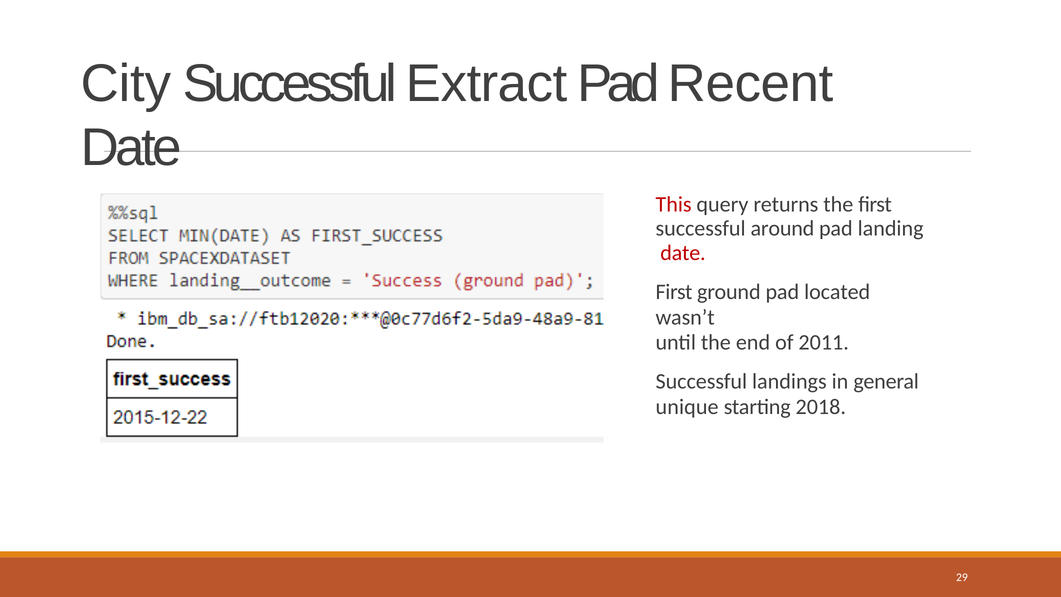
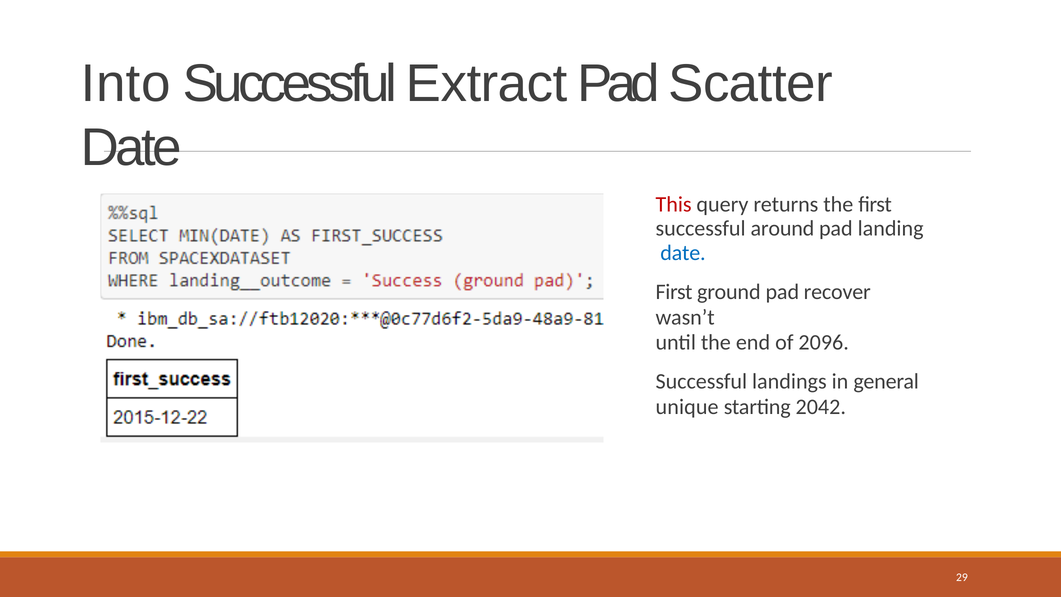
City: City -> Into (126, 84)
Recent: Recent -> Scatter (751, 84)
date colour: red -> blue (683, 253)
located: located -> recover (837, 292)
2011: 2011 -> 2096 (824, 343)
2018: 2018 -> 2042 (821, 407)
